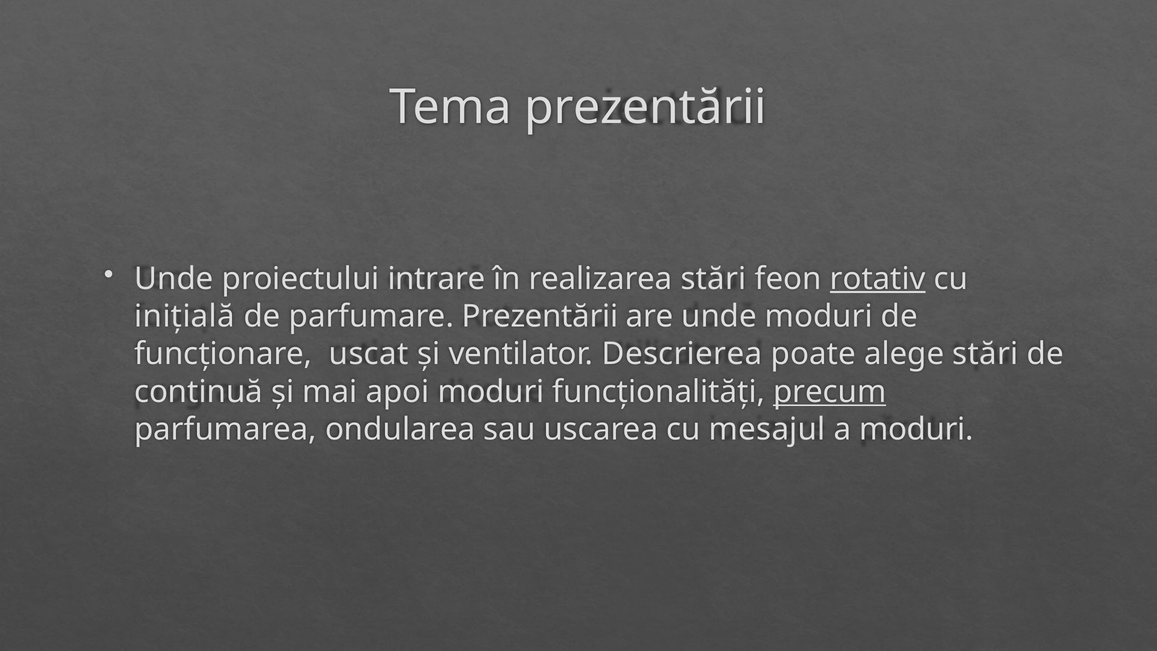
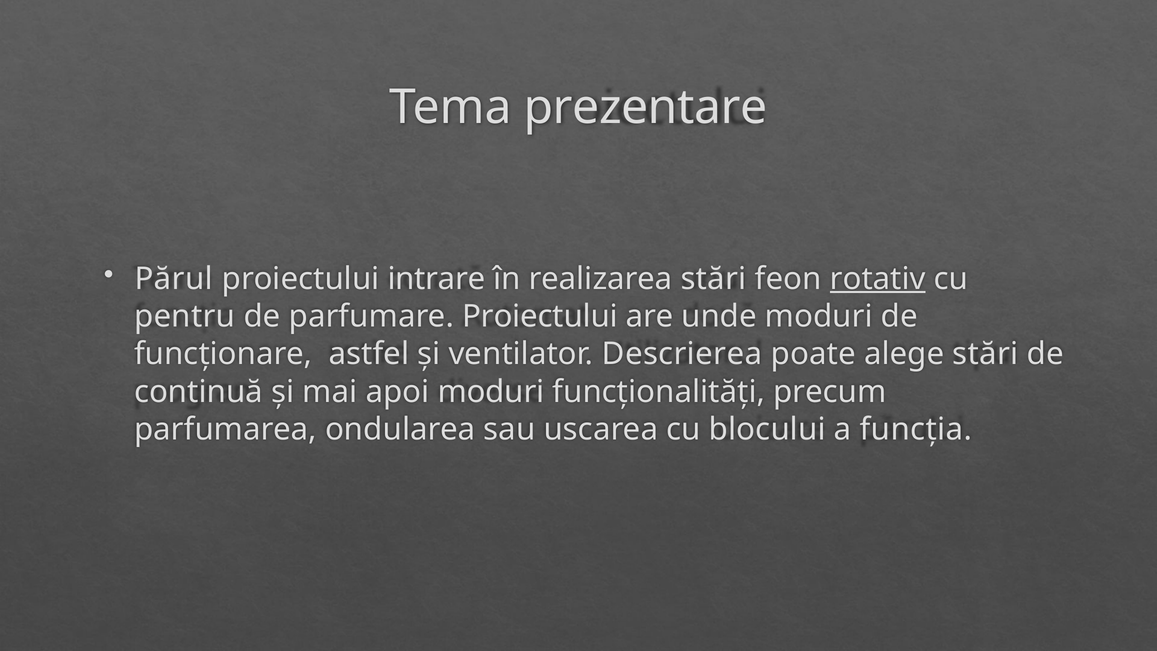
Tema prezentării: prezentării -> prezentare (646, 107)
Unde: Unde -> Părul (174, 279)
inițială: inițială -> pentru (185, 316)
parfumare Prezentării: Prezentării -> Proiectului (540, 316)
uscat: uscat -> astfel (369, 354)
precum underline: present -> none (830, 392)
mesajul: mesajul -> blocului (767, 429)
a moduri: moduri -> funcția (916, 429)
